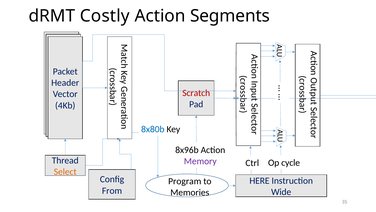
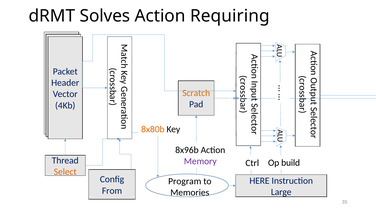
Costly: Costly -> Solves (105, 16)
Segments: Segments -> Requiring (230, 16)
Scratch colour: red -> orange (196, 93)
8x80b colour: blue -> orange (153, 129)
cycle: cycle -> build (291, 162)
Wide: Wide -> Large (281, 192)
